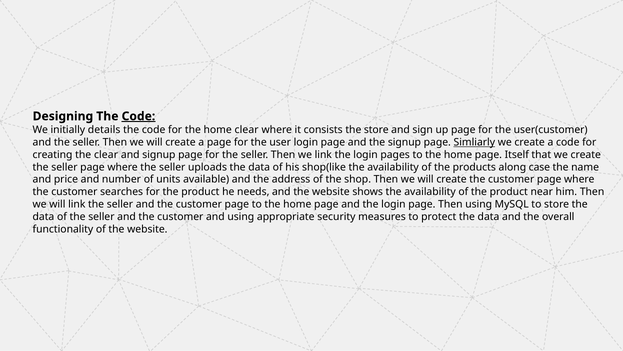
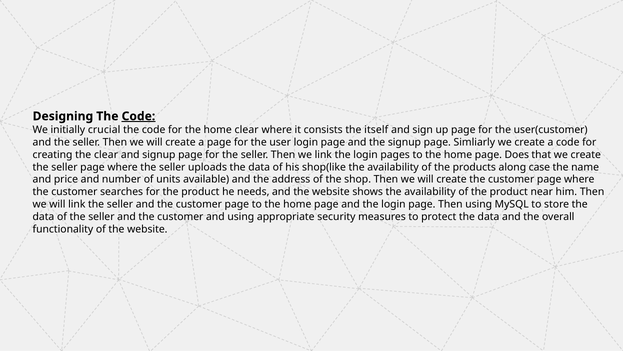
details: details -> crucial (104, 129)
the store: store -> itself (376, 129)
Simliarly underline: present -> none (474, 142)
Itself: Itself -> Does (517, 154)
